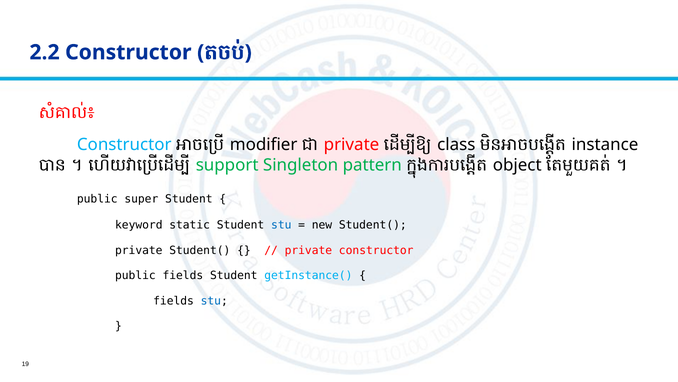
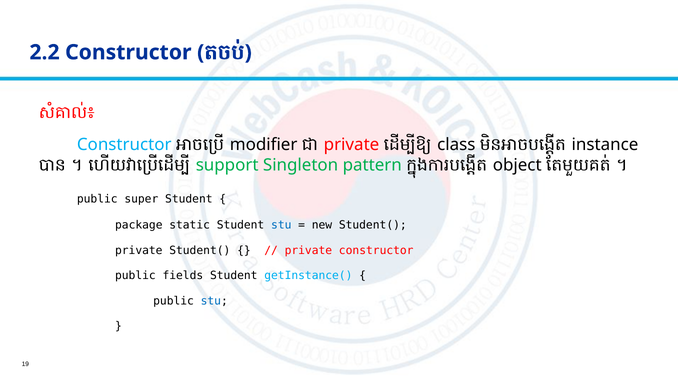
keyword: keyword -> package (139, 225)
fields: fields -> public (174, 300)
